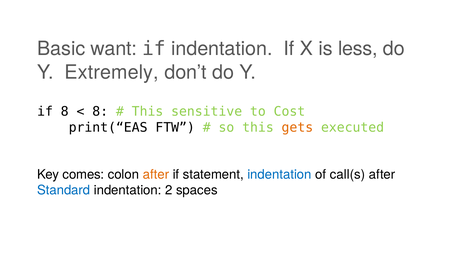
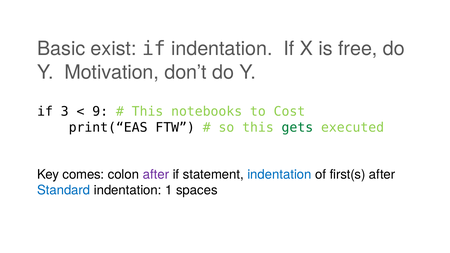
want: want -> exist (114, 49)
less: less -> free (358, 49)
Extremely: Extremely -> Motivation (112, 72)
if 8: 8 -> 3 (65, 112)
8: 8 -> 9 (100, 112)
sensitive: sensitive -> notebooks (207, 112)
gets colour: orange -> green (297, 127)
after colour: orange -> purple (156, 175)
call(s: call(s -> first(s (348, 175)
2: 2 -> 1 (169, 190)
